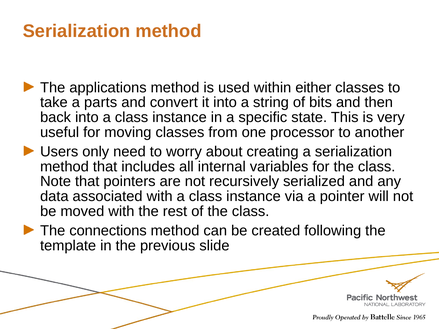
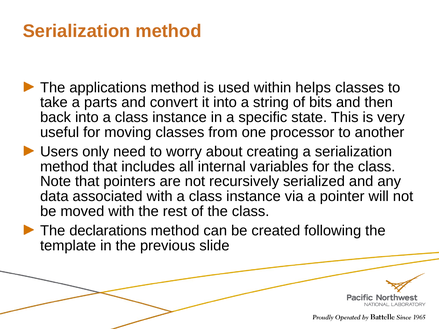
either: either -> helps (313, 88)
connections: connections -> declarations (108, 231)
